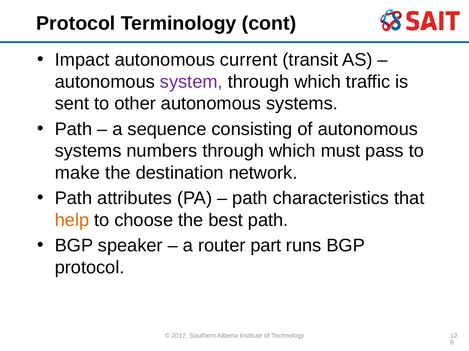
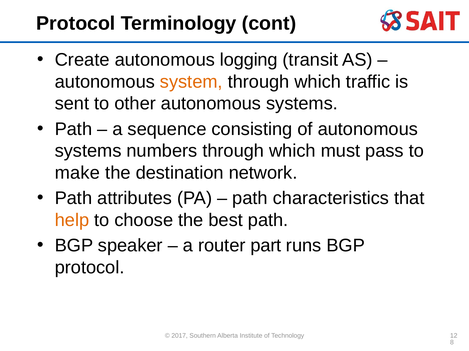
Impact: Impact -> Create (82, 60)
current: current -> logging (249, 60)
system colour: purple -> orange (191, 82)
